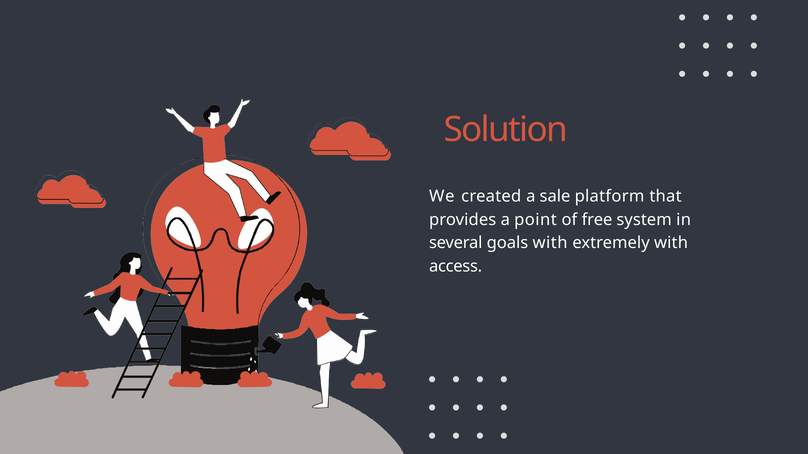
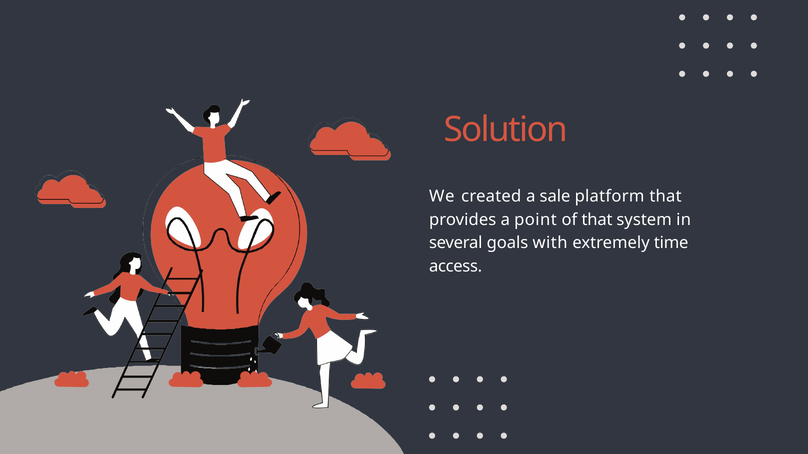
of free: free -> that (597, 220)
extremely with: with -> time (671, 243)
